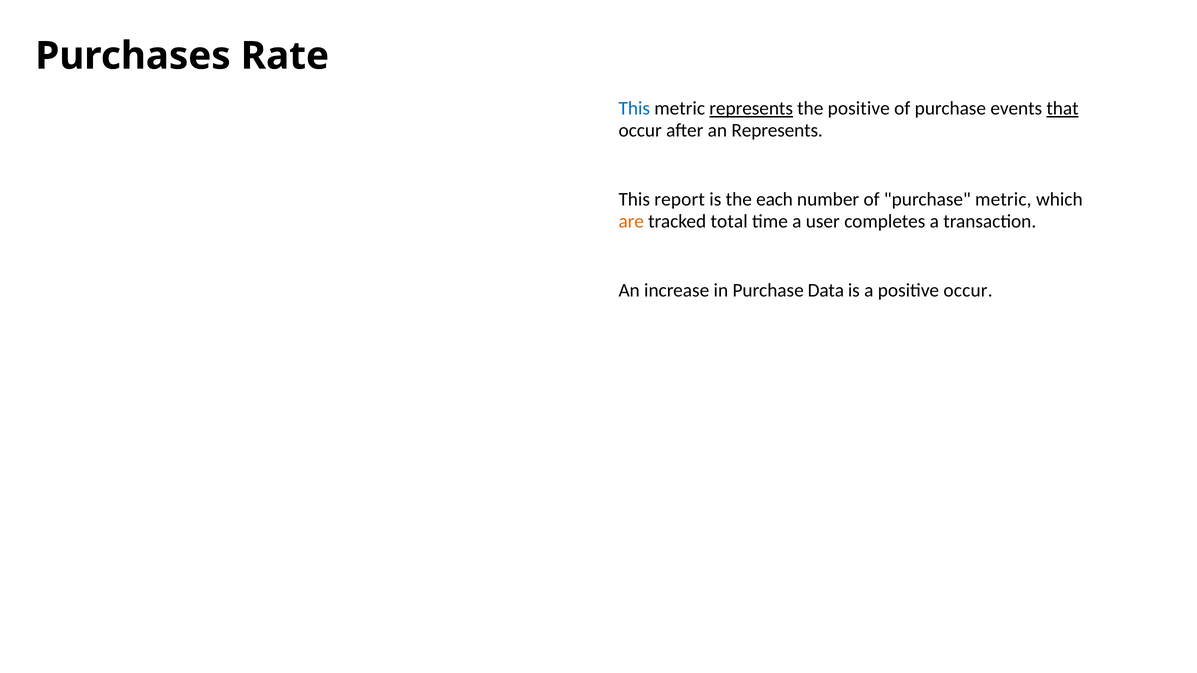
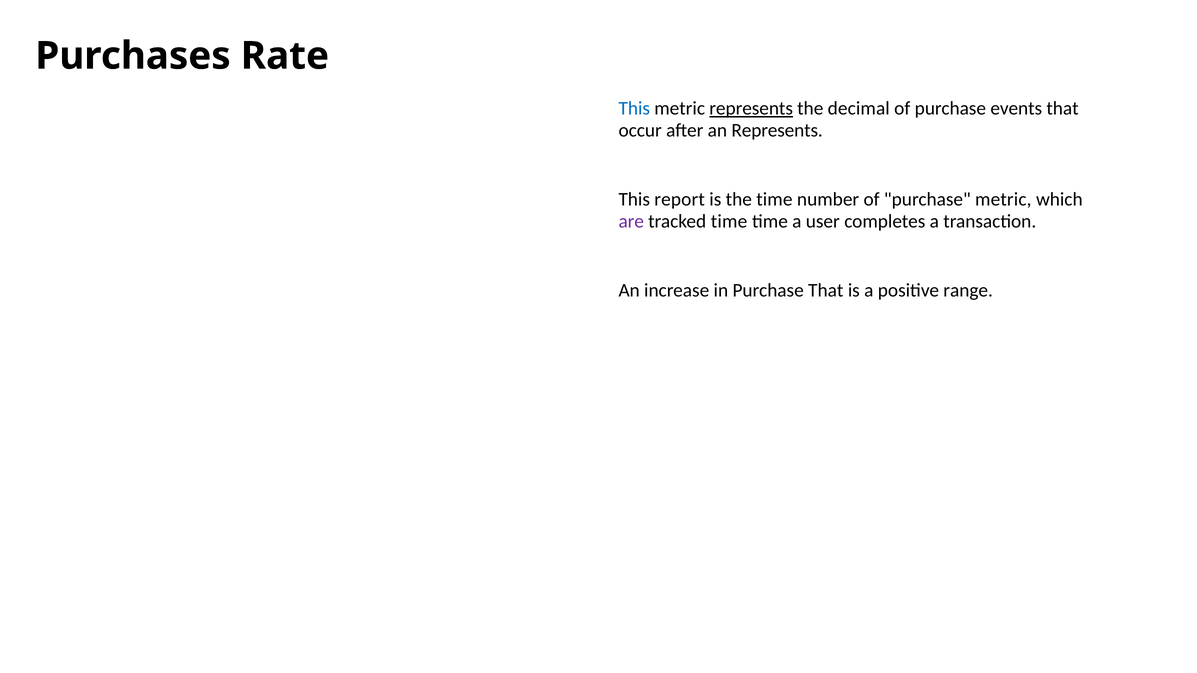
the positive: positive -> decimal (859, 108)
that underline: present -> none (1063, 108)
the each: each -> time (774, 199)
are colour: orange -> purple (631, 221)
tracked total: total -> time (729, 221)
Purchase Data: Data -> That (826, 290)
positive occur: occur -> range (968, 290)
